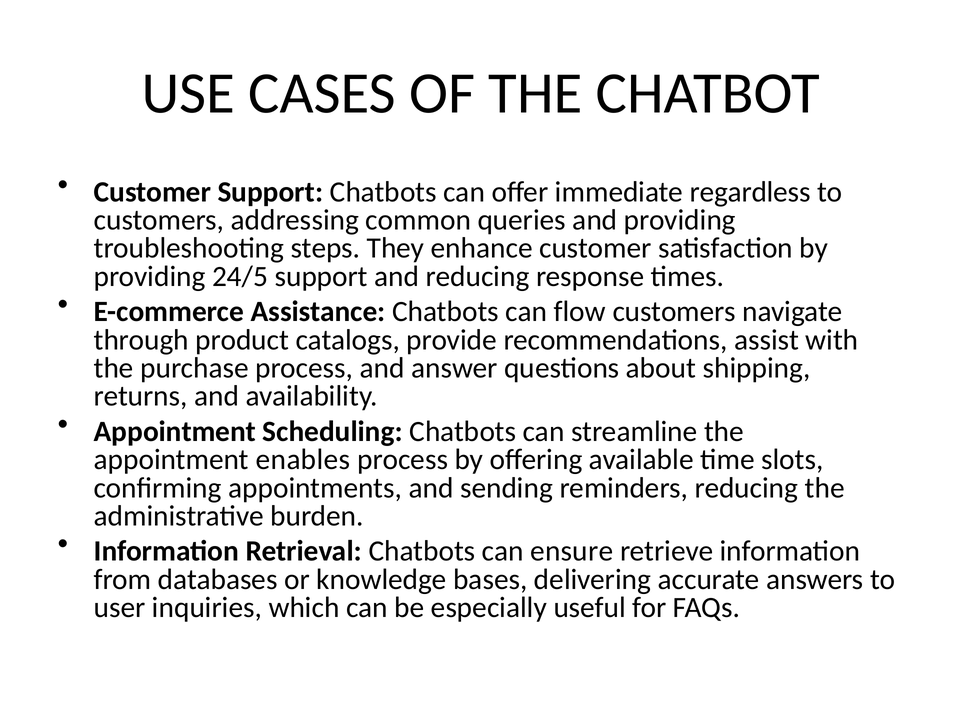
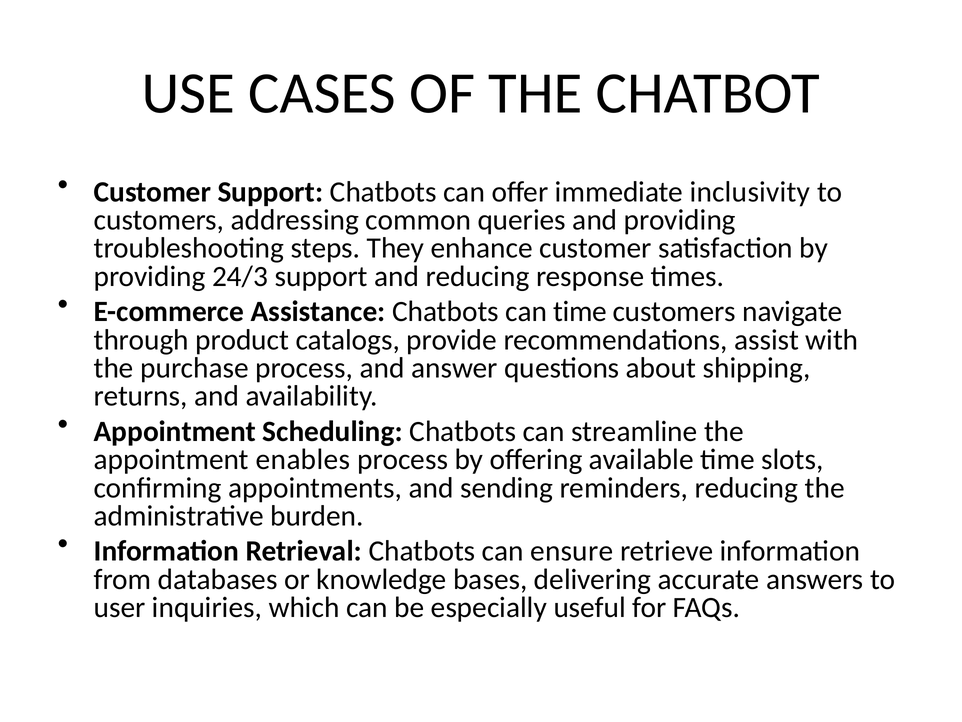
regardless: regardless -> inclusivity (750, 192)
24/5: 24/5 -> 24/3 (240, 276)
can flow: flow -> time (580, 311)
